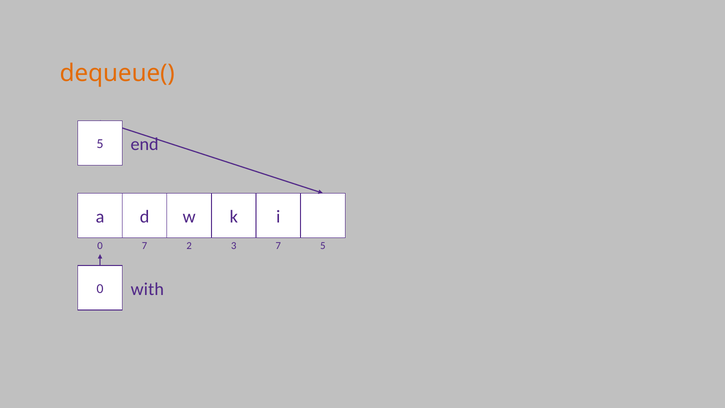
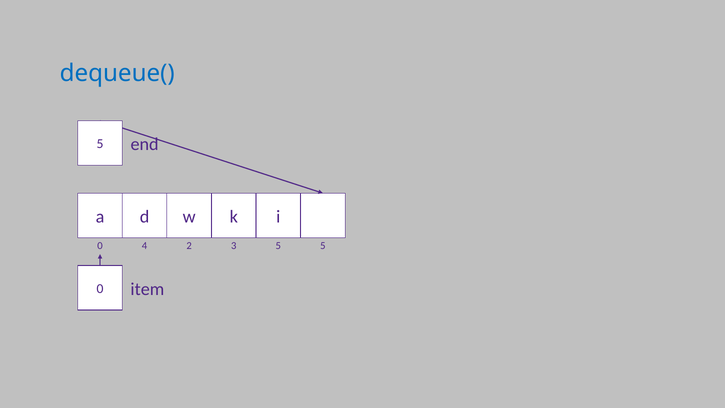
dequeue( colour: orange -> blue (117, 73)
0 7: 7 -> 4 (145, 246)
3 7: 7 -> 5 (278, 246)
with: with -> item (147, 289)
